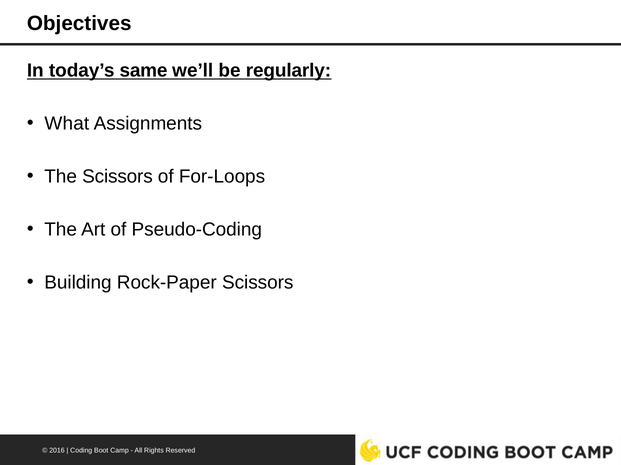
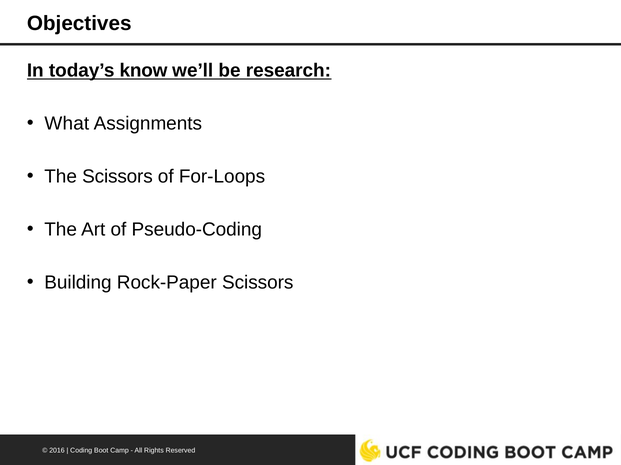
same: same -> know (143, 71)
regularly: regularly -> research (288, 71)
